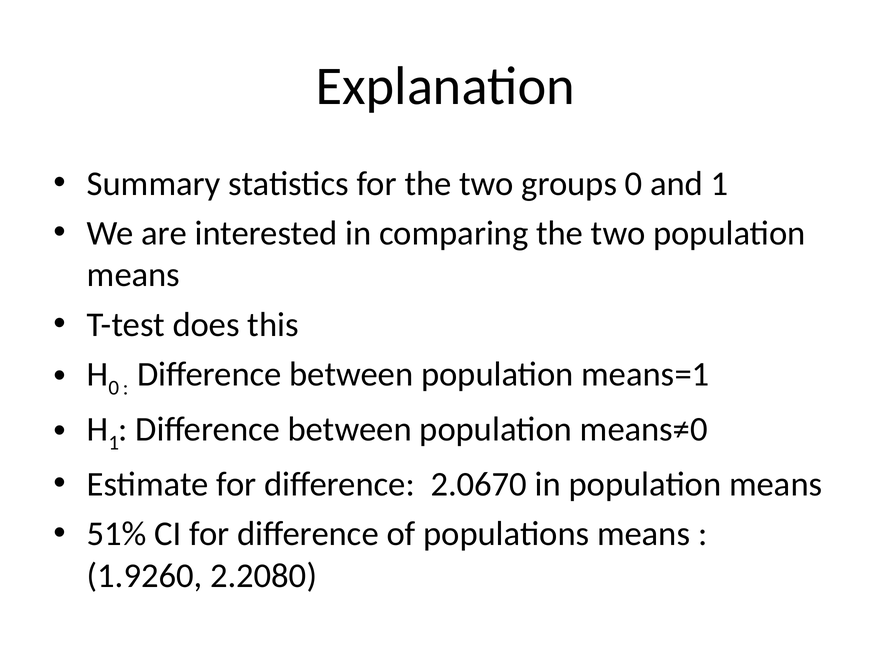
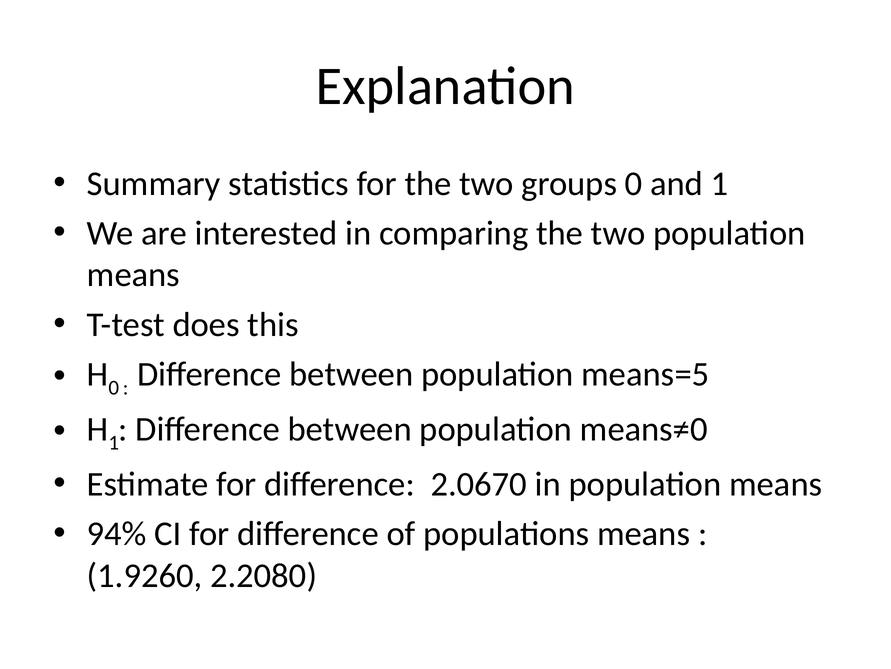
means=1: means=1 -> means=5 (645, 374)
51%: 51% -> 94% (117, 533)
